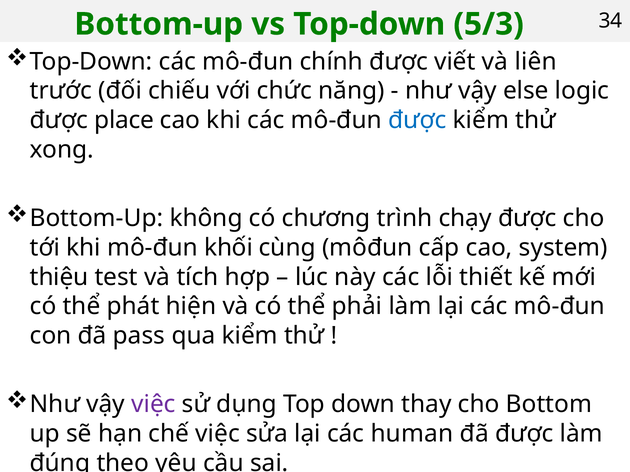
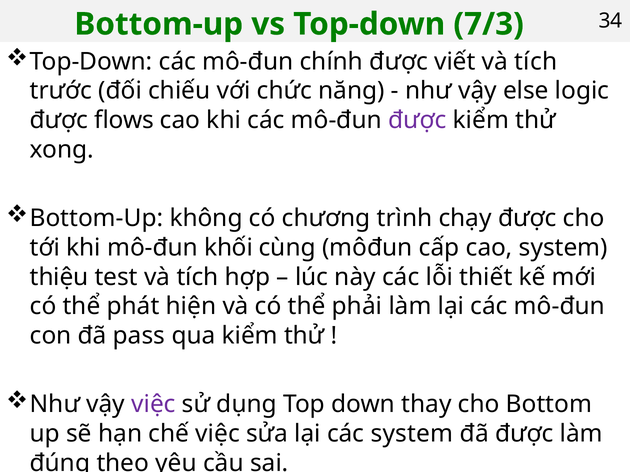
5/3: 5/3 -> 7/3 (489, 24)
viết và liên: liên -> tích (536, 62)
place: place -> flows (124, 120)
được colour: blue -> purple (417, 120)
các human: human -> system (412, 434)
